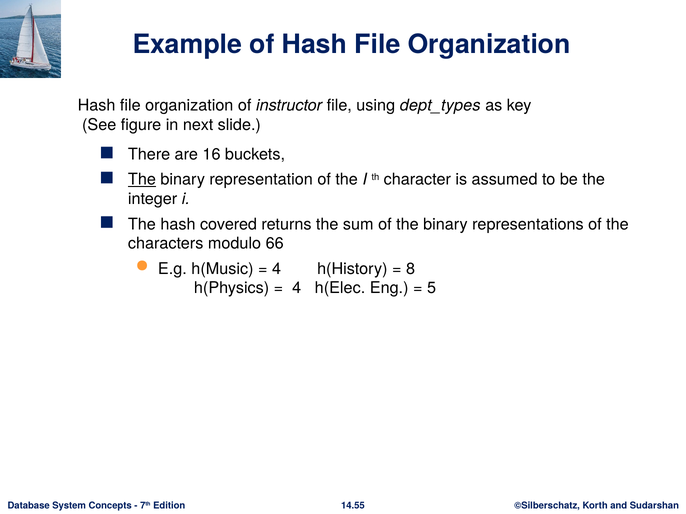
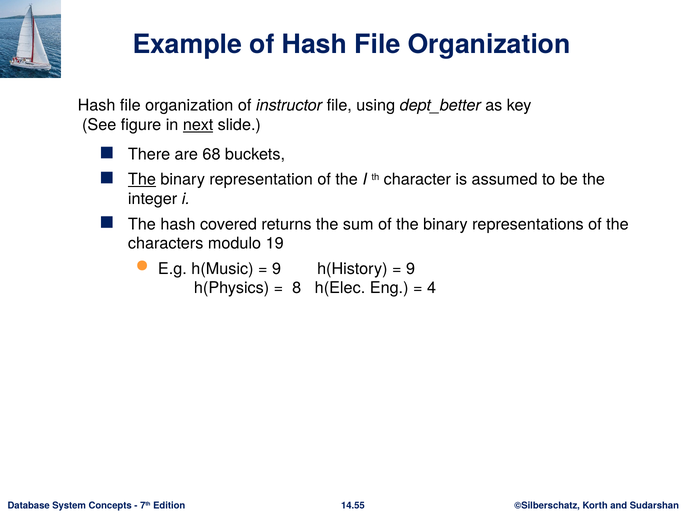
dept_types: dept_types -> dept_better (440, 106)
next underline: none -> present (198, 125)
16: 16 -> 68 (212, 155)
66: 66 -> 19 (275, 244)
4: 4 -> 9 (277, 269)
8: 8 -> 9 (411, 269)
4: 4 -> 8 (297, 288)
5: 5 -> 4 (432, 288)
